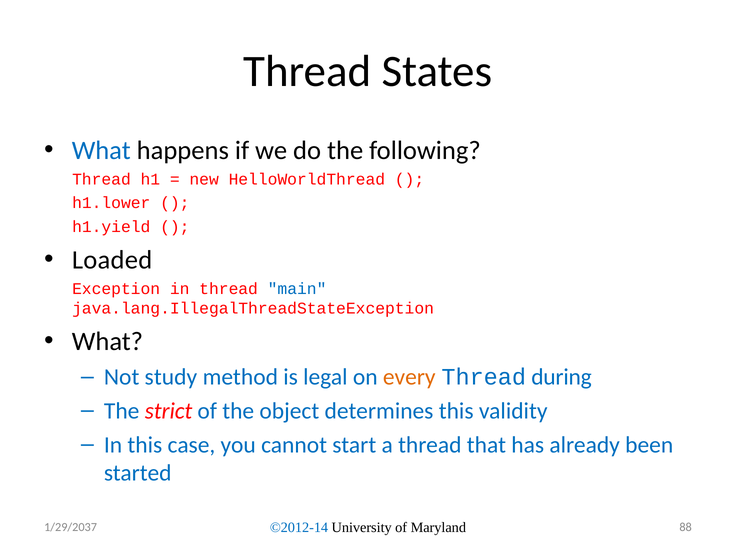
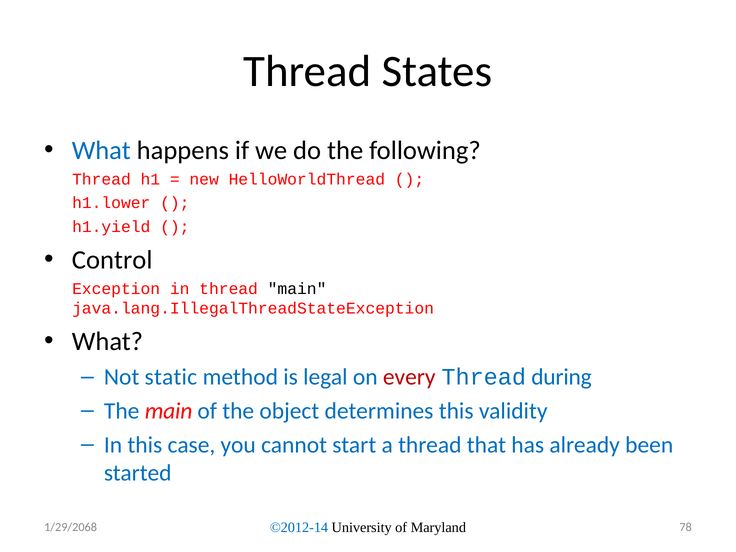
Loaded: Loaded -> Control (112, 260)
main colour: blue -> black (297, 289)
study: study -> static (171, 377)
every colour: orange -> red (409, 377)
The strict: strict -> main (169, 411)
88: 88 -> 78 (686, 527)
1/29/2037: 1/29/2037 -> 1/29/2068 (71, 527)
